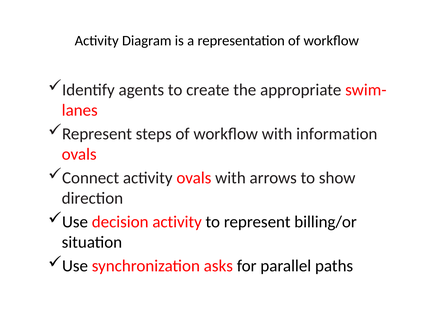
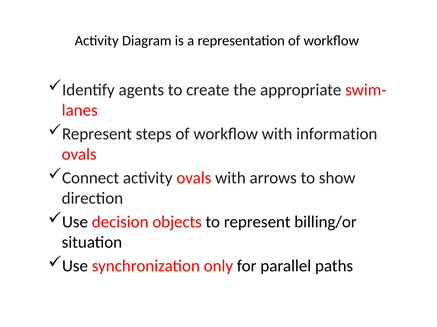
decision activity: activity -> objects (177, 222)
asks: asks -> only (218, 266)
